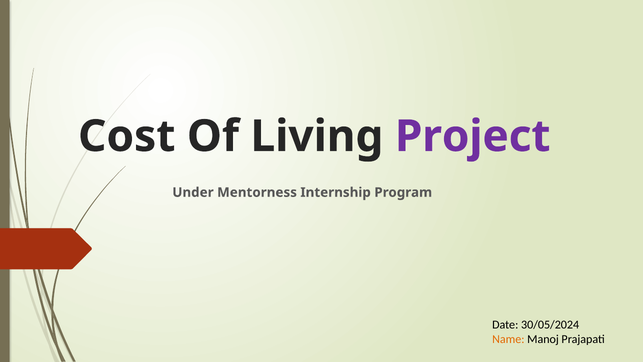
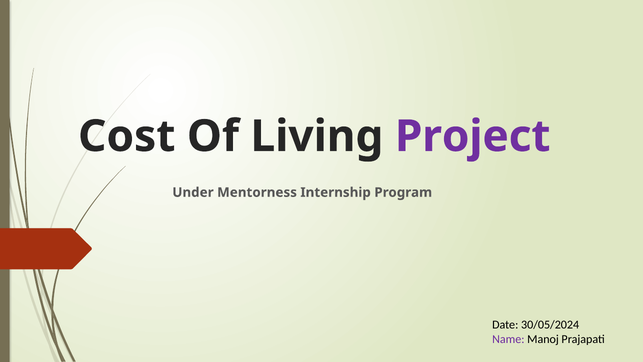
Name colour: orange -> purple (508, 339)
